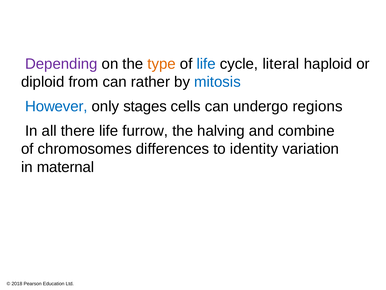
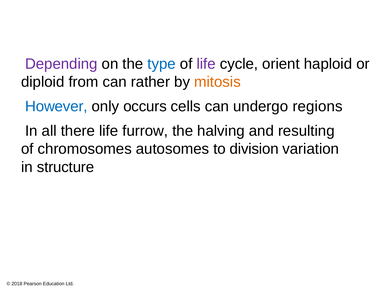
type colour: orange -> blue (162, 64)
life colour: blue -> purple (206, 64)
literal: literal -> orient (281, 64)
mitosis colour: blue -> orange (217, 82)
stages: stages -> occurs (145, 106)
combine: combine -> resulting (306, 131)
differences: differences -> autosomes (173, 149)
identity: identity -> division (254, 149)
maternal: maternal -> structure (66, 167)
